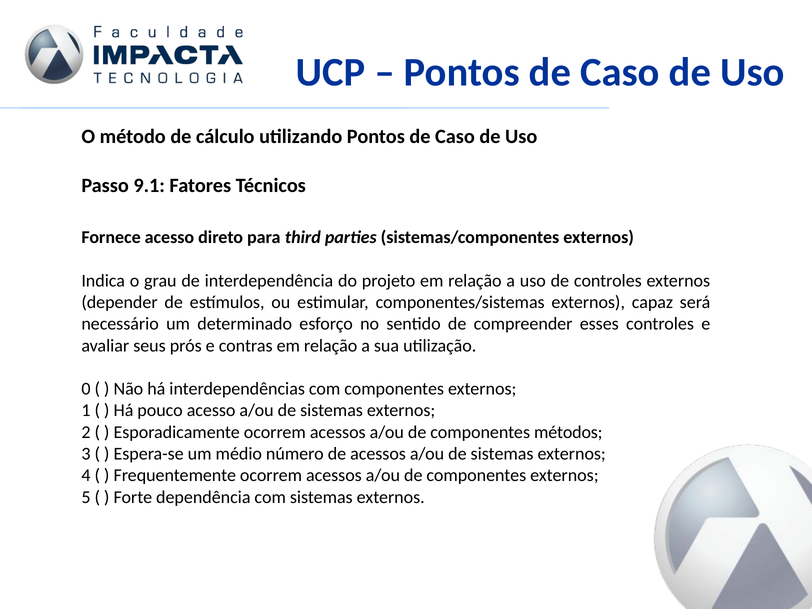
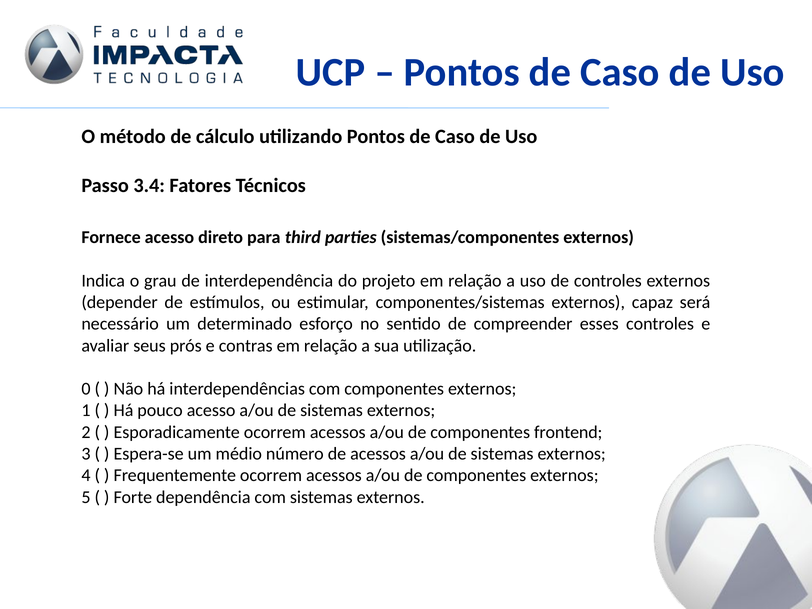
9.1: 9.1 -> 3.4 (149, 185)
métodos: métodos -> frontend (568, 432)
